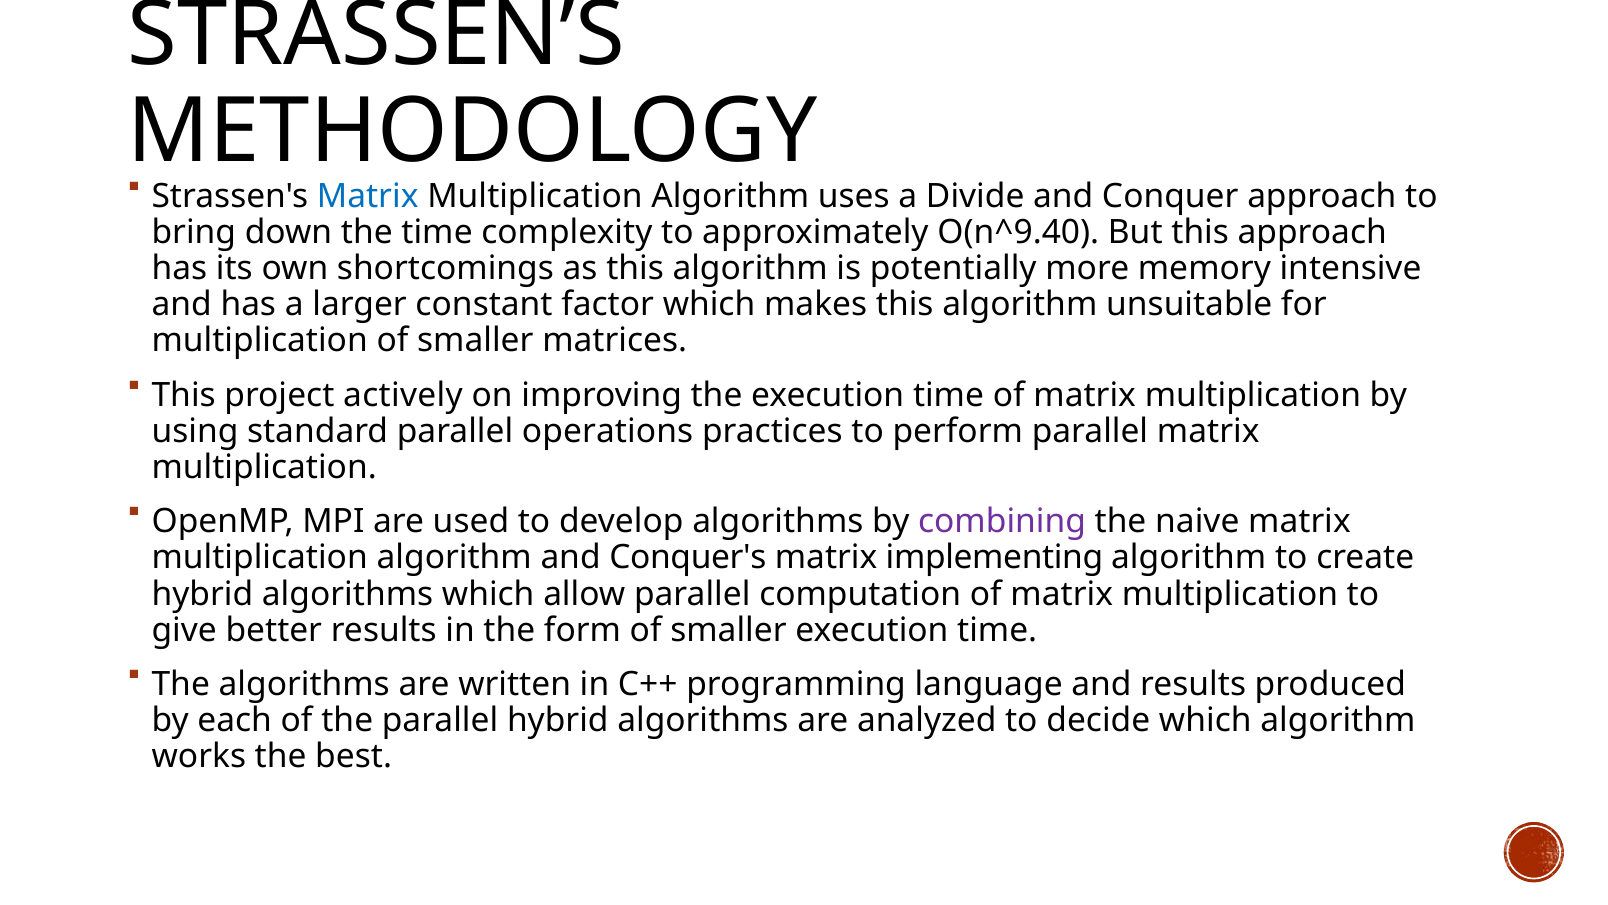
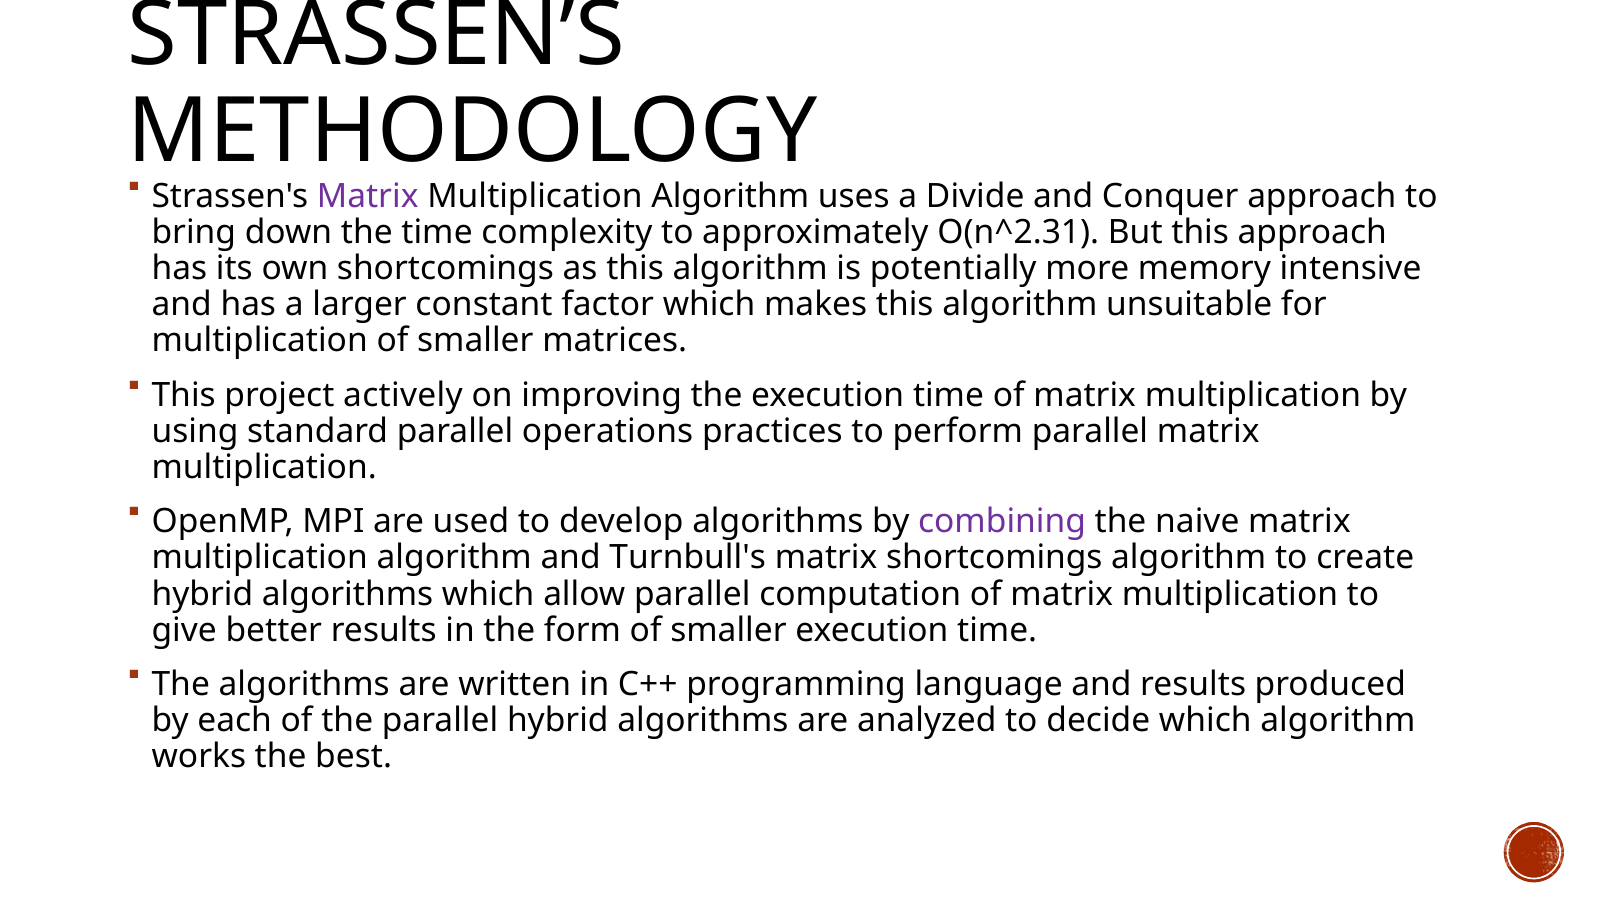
Matrix colour: blue -> purple (368, 196)
O(n^9.40: O(n^9.40 -> O(n^2.31 (1018, 232)
Conquer's: Conquer's -> Turnbull's (688, 558)
matrix implementing: implementing -> shortcomings (994, 558)
